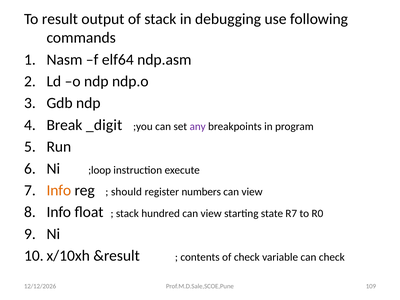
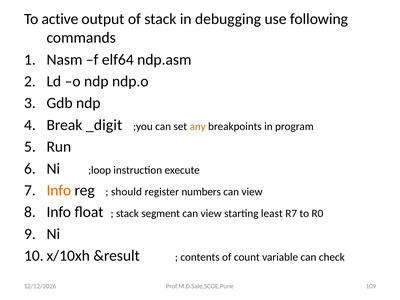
result: result -> active (60, 19)
any colour: purple -> orange (198, 126)
hundred: hundred -> segment (161, 214)
state: state -> least (272, 214)
of check: check -> count (247, 257)
